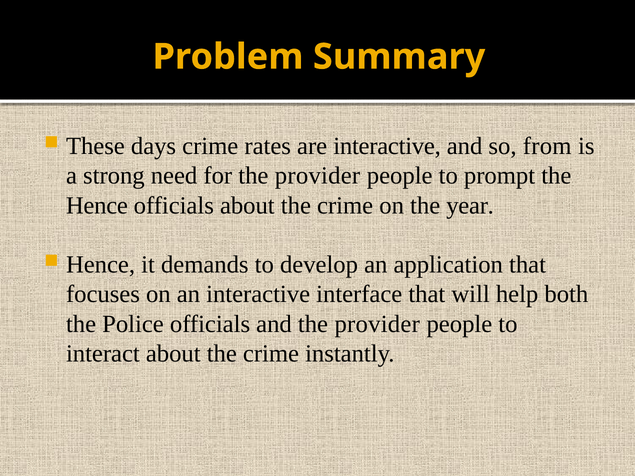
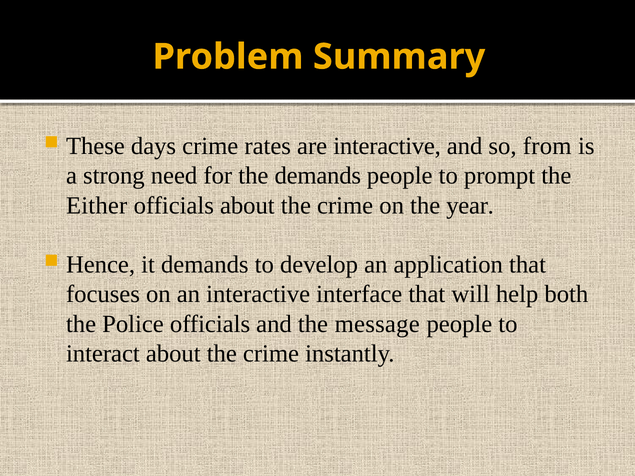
for the provider: provider -> demands (318, 176)
Hence: Hence -> Either (97, 205)
and the provider: provider -> message (377, 324)
